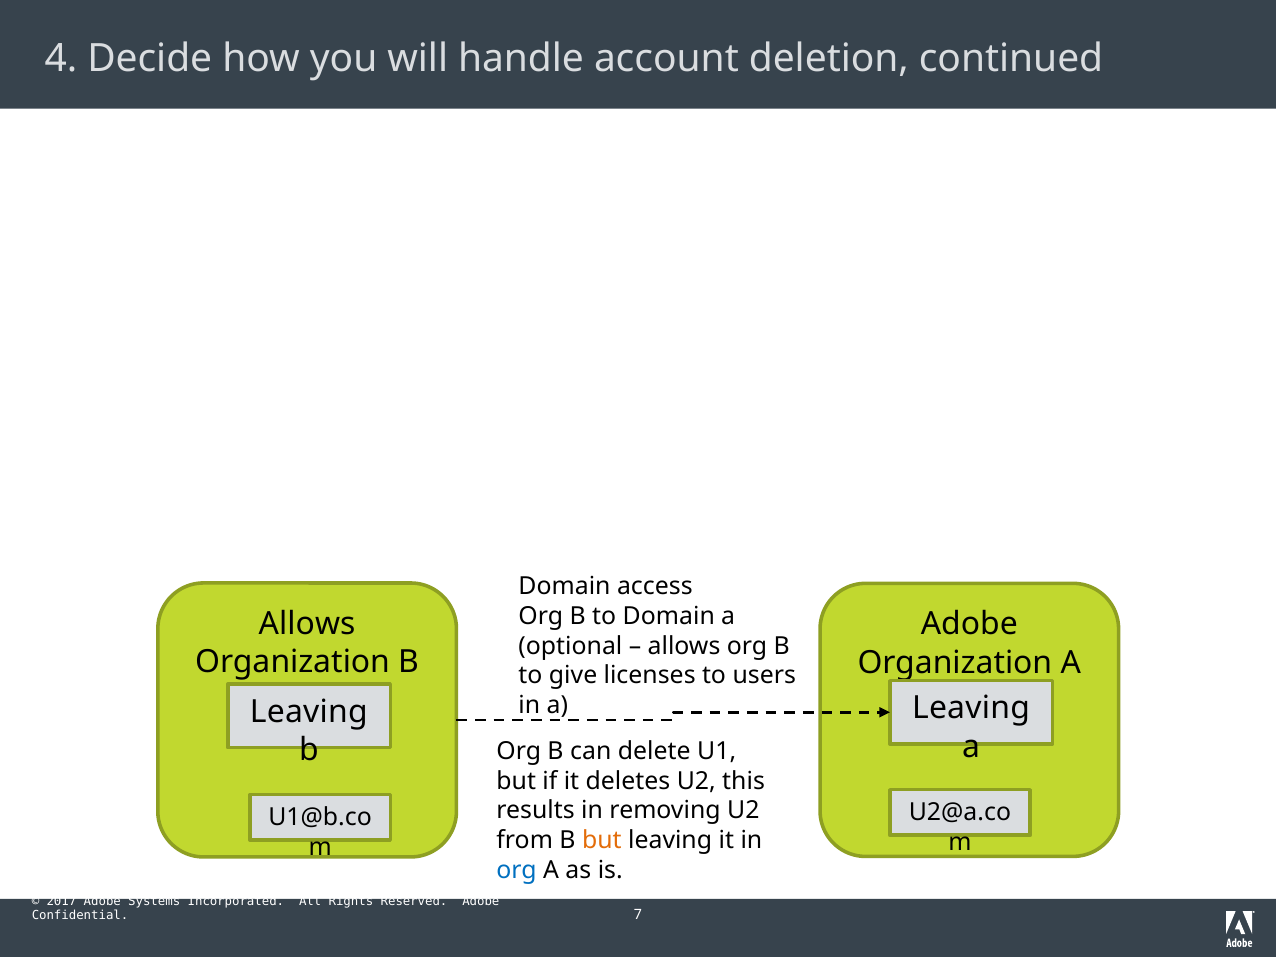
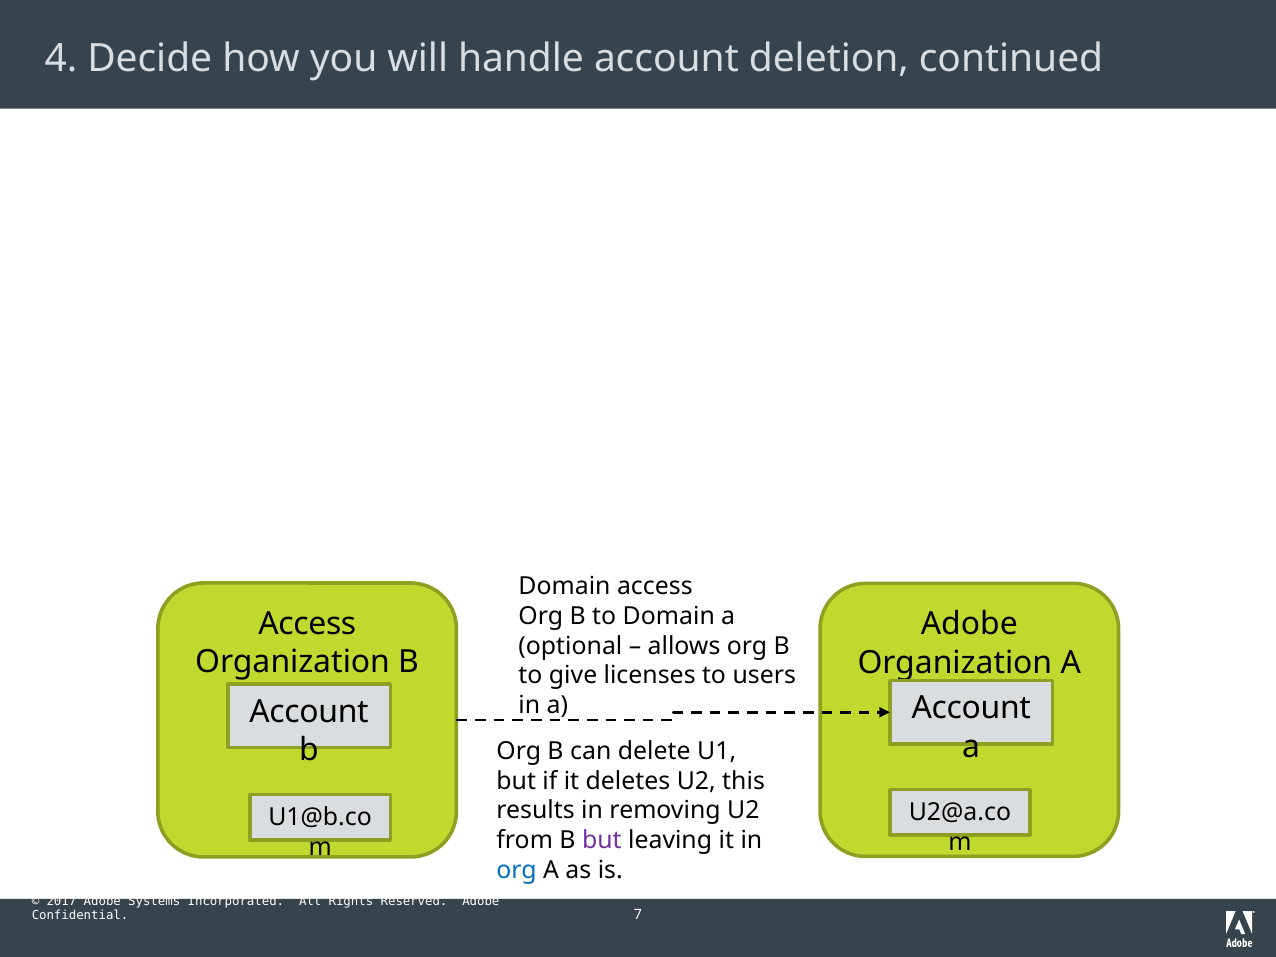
Allows: Allows -> Access (307, 624)
Leaving: Leaving -> Account (971, 708)
Leaving: Leaving -> Account (309, 712)
but colour: orange -> purple (602, 840)
